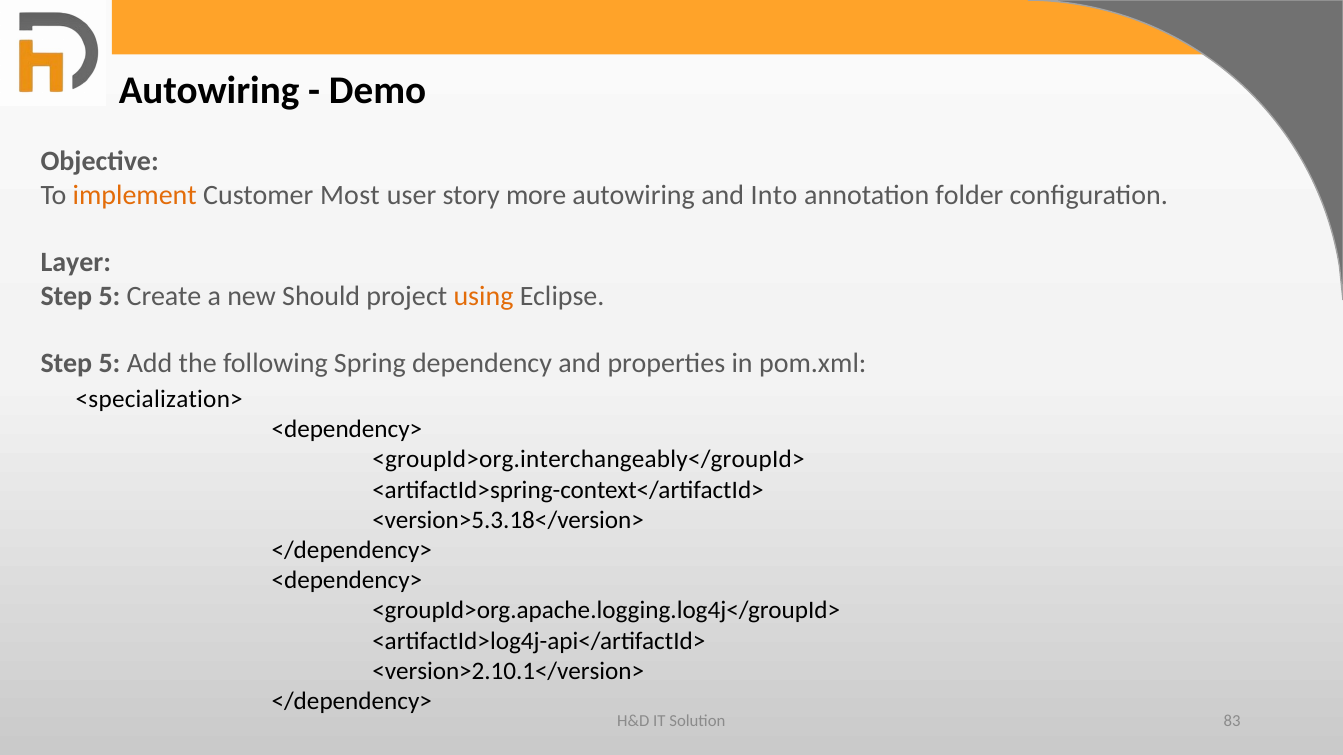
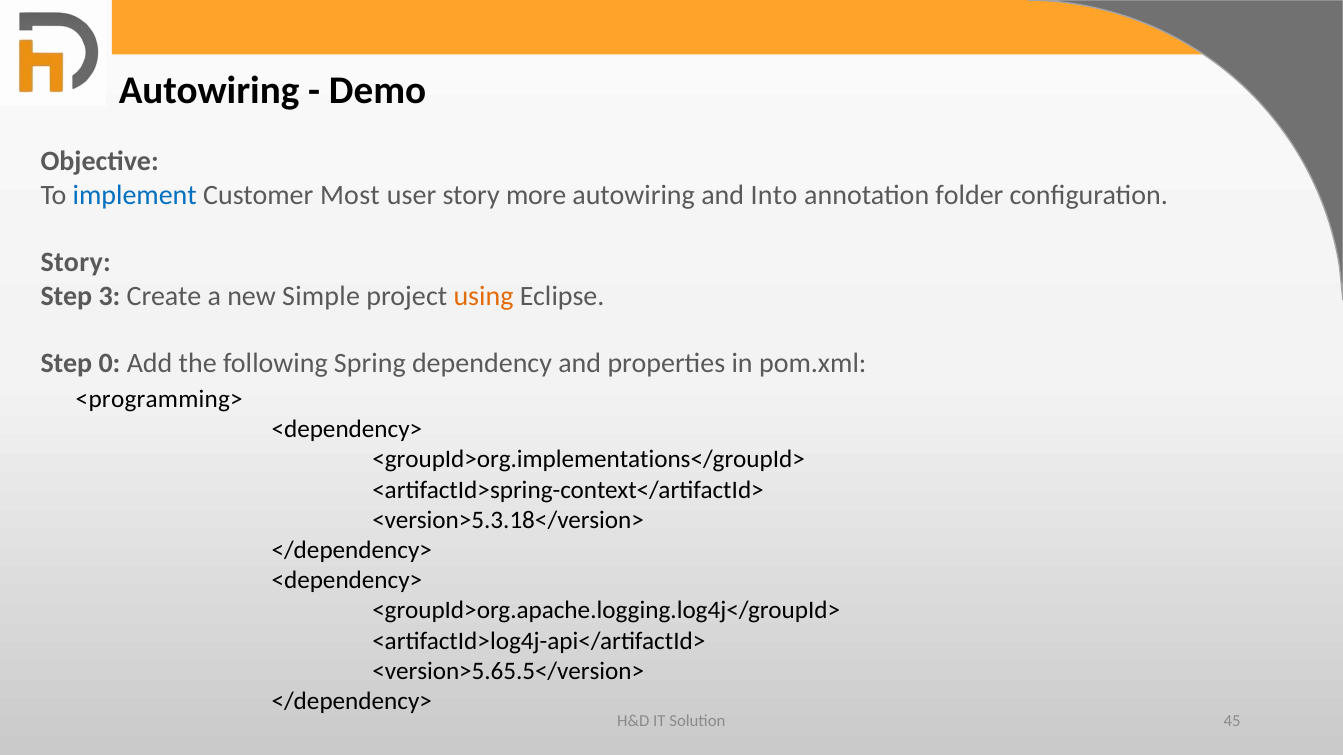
implement colour: orange -> blue (135, 195)
Layer: Layer -> Story (76, 263)
5: 5 -> 3 (110, 296)
Should: Should -> Simple (321, 296)
5: 5 -> 0 (110, 363)
<specialization>: <specialization> -> <programming> (159, 400)
<groupId>org.interchangeably</groupId>: <groupId>org.interchangeably</groupId> -> <groupId>org.implementations</groupId> (589, 460)
<version>2.10.1</version>: <version>2.10.1</version> -> <version>5.65.5</version> (508, 671)
83: 83 -> 45 (1232, 721)
